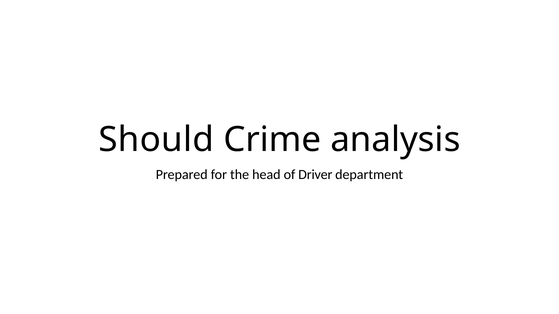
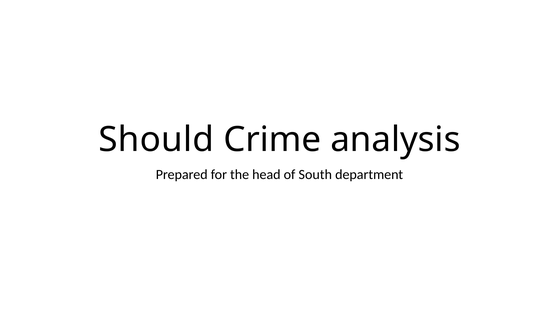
Driver: Driver -> South (315, 175)
